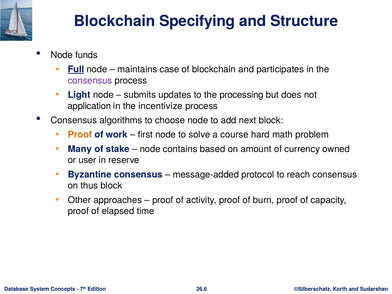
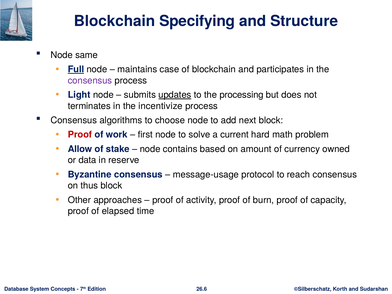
funds: funds -> same (86, 55)
updates underline: none -> present (175, 95)
application: application -> terminates (89, 106)
Proof colour: orange -> red (80, 135)
course: course -> current (235, 135)
Many: Many -> Allow (80, 149)
user: user -> data (87, 160)
message-added: message-added -> message-usage (206, 175)
